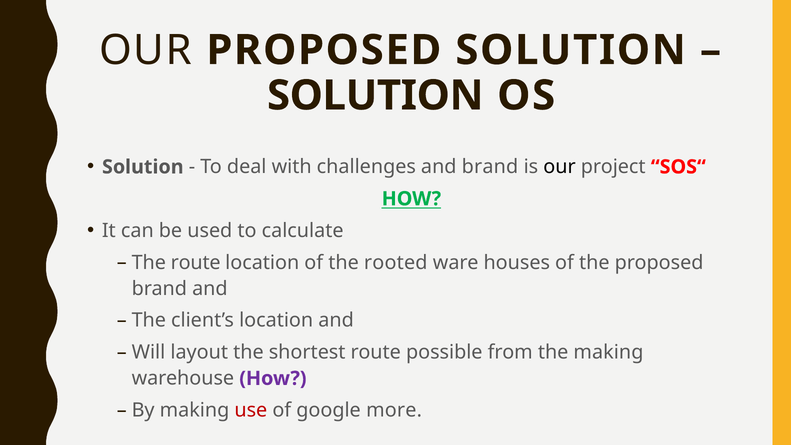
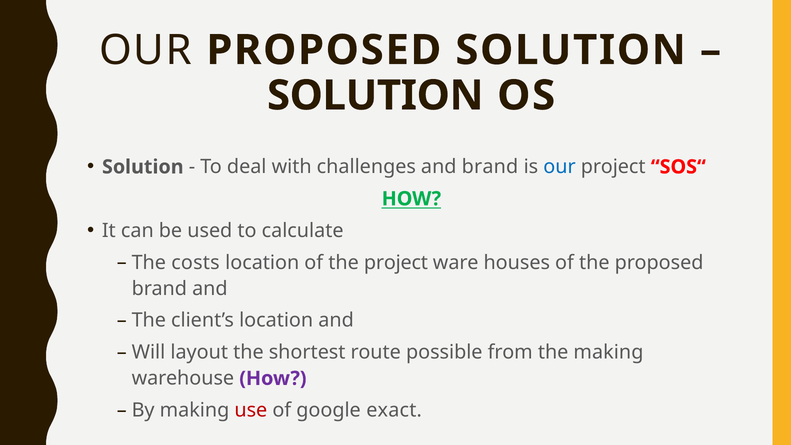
our colour: black -> blue (560, 167)
The route: route -> costs (195, 262)
the rooted: rooted -> project (396, 262)
more: more -> exact (394, 410)
